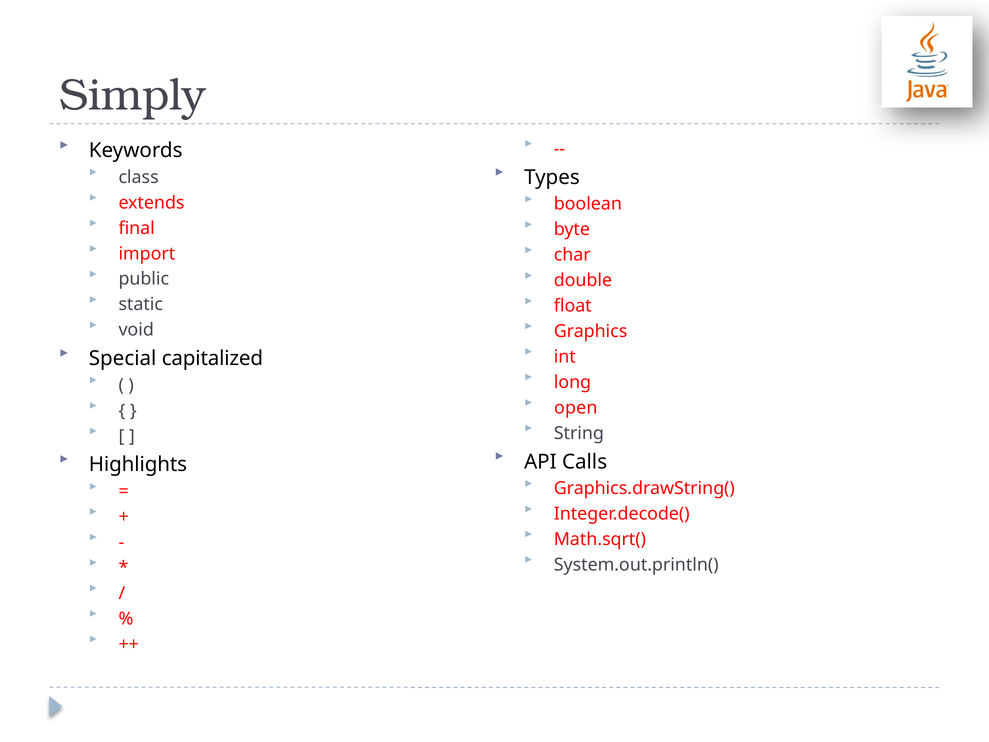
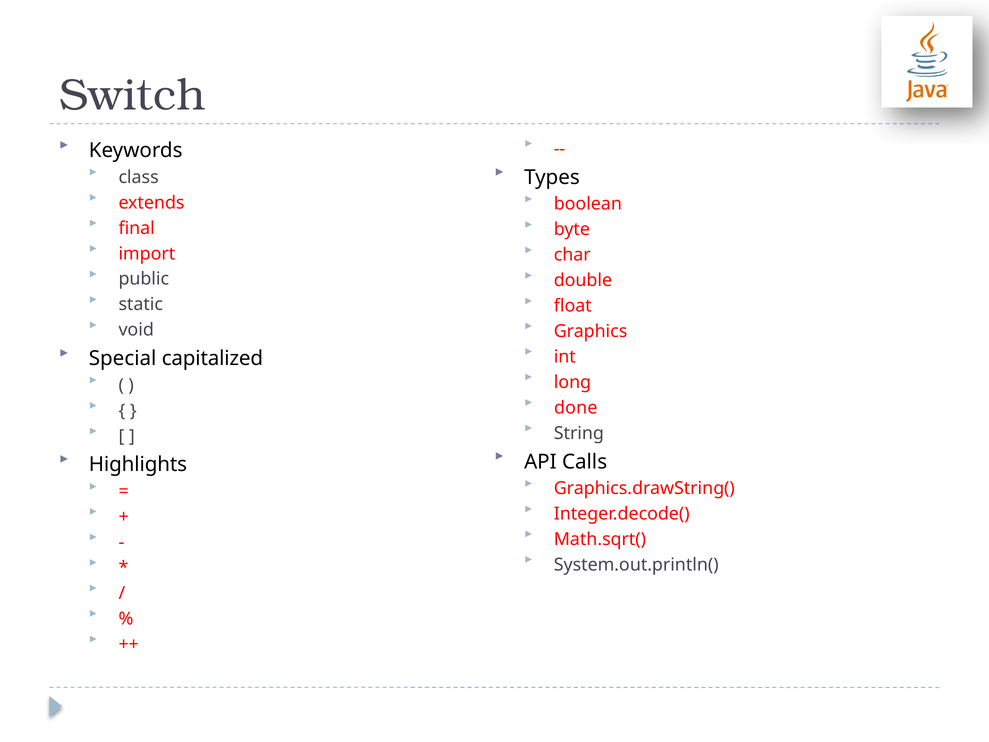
Simply: Simply -> Switch (132, 95)
open: open -> done (576, 408)
